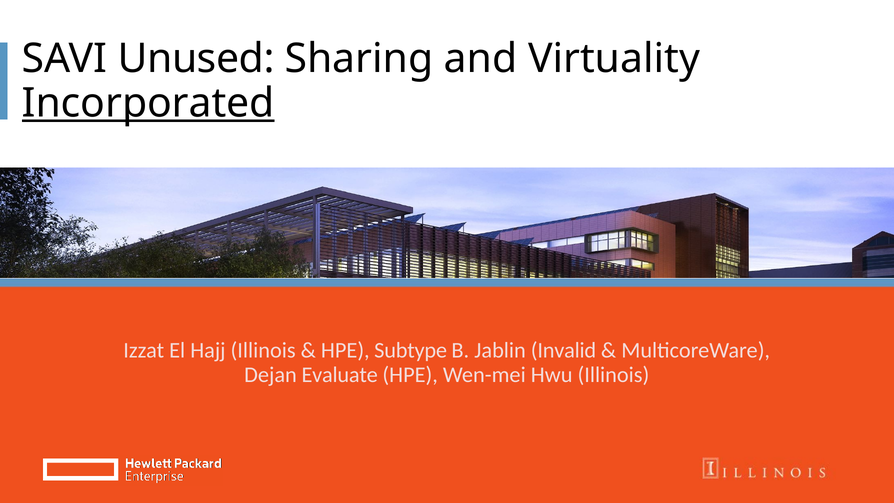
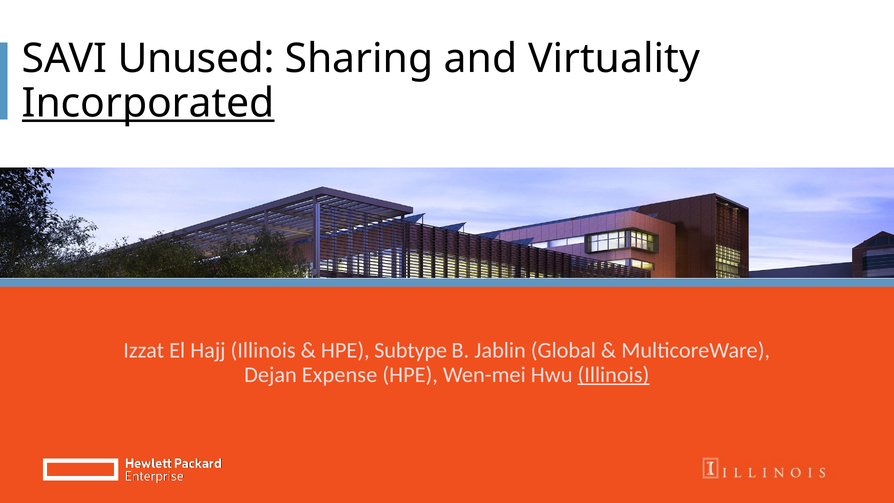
Invalid: Invalid -> Global (563, 350)
Evaluate: Evaluate -> Expense (340, 375)
Illinois underline: none -> present (613, 375)
